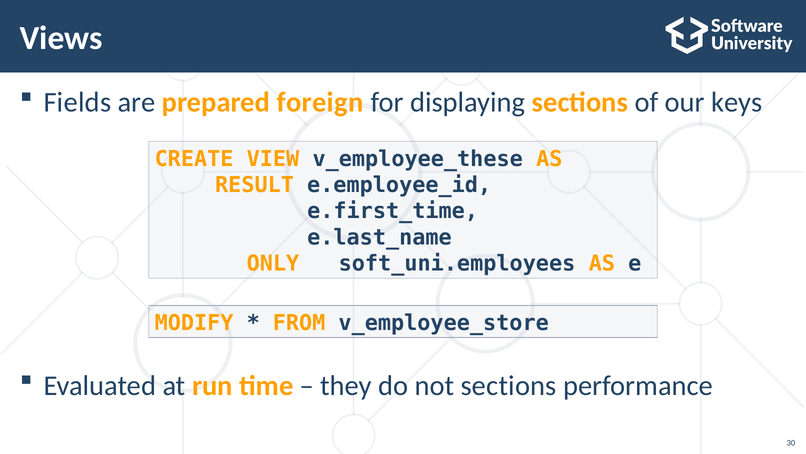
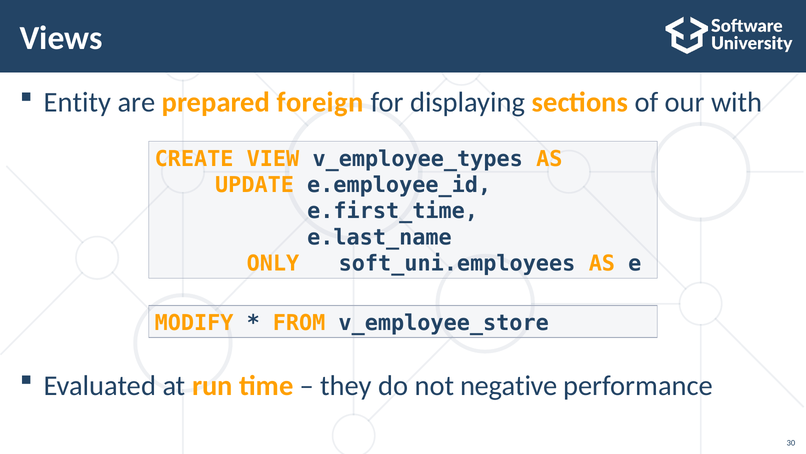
Fields: Fields -> Entity (77, 102)
keys: keys -> with (737, 102)
v_employee_these: v_employee_these -> v_employee_types (418, 159)
RESULT: RESULT -> UPDATE (255, 185)
not sections: sections -> negative (509, 385)
